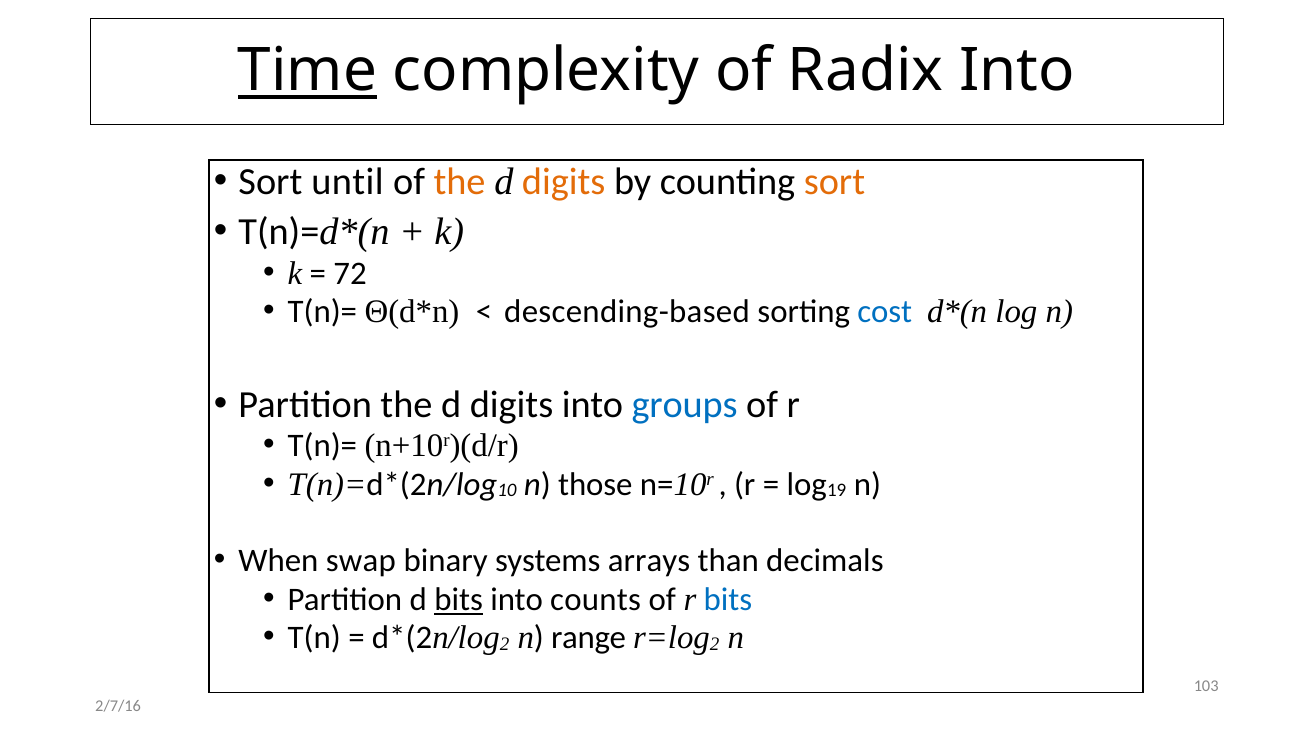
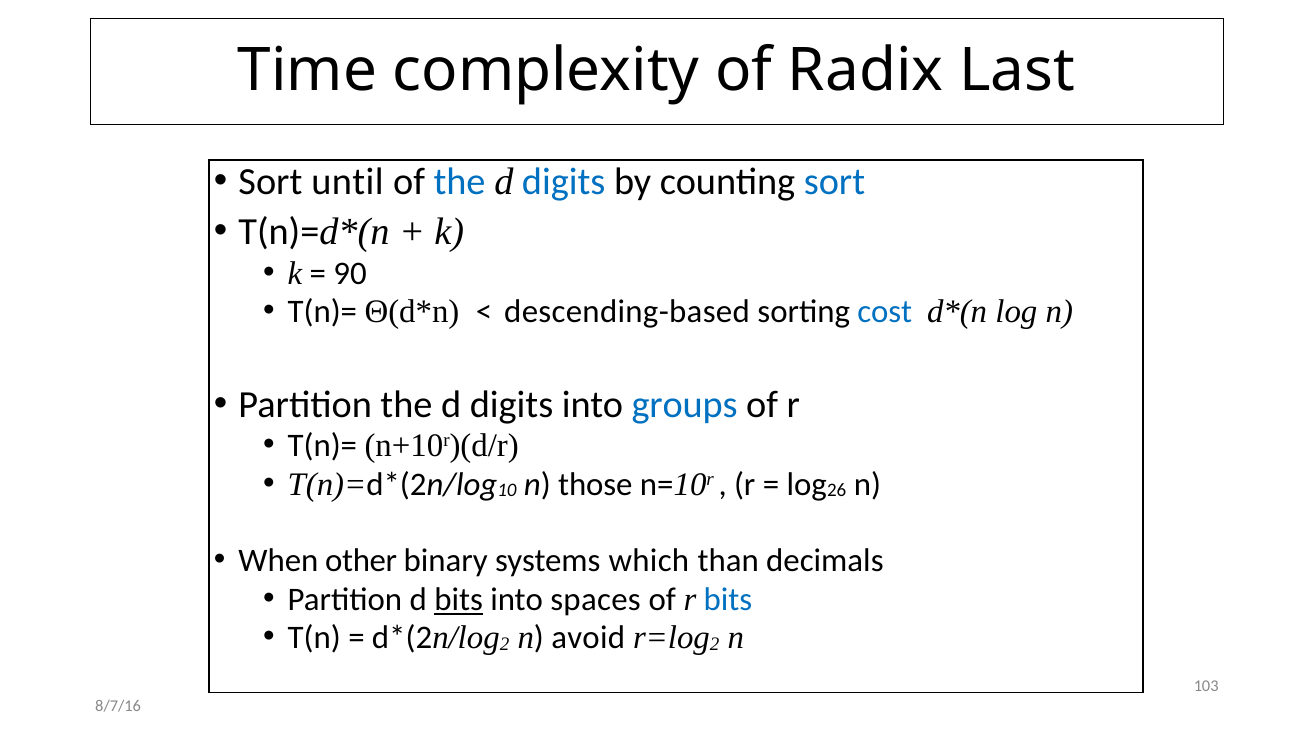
Time underline: present -> none (307, 71)
Radix Into: Into -> Last (1017, 71)
the colour: orange -> blue (460, 182)
digits colour: orange -> blue (564, 182)
sort colour: orange -> blue (834, 182)
72: 72 -> 90 (350, 274)
19: 19 -> 26 (837, 491)
swap: swap -> other (361, 561)
arrays: arrays -> which (649, 561)
counts: counts -> spaces (596, 599)
range: range -> avoid (588, 638)
2/7/16: 2/7/16 -> 8/7/16 (118, 706)
